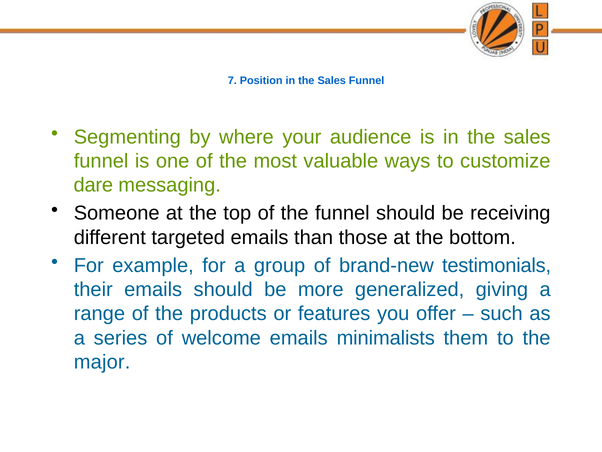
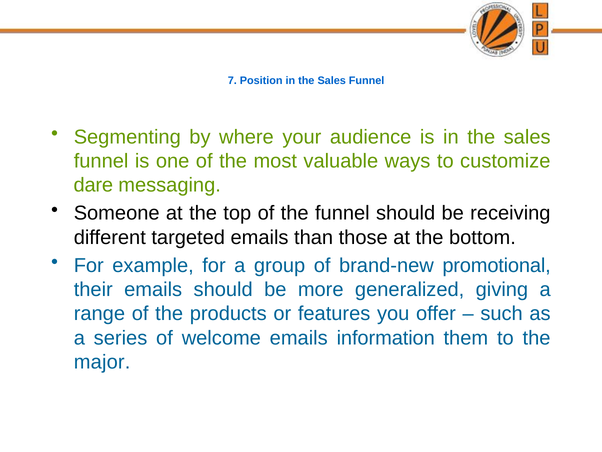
testimonials: testimonials -> promotional (497, 265)
minimalists: minimalists -> information (386, 338)
